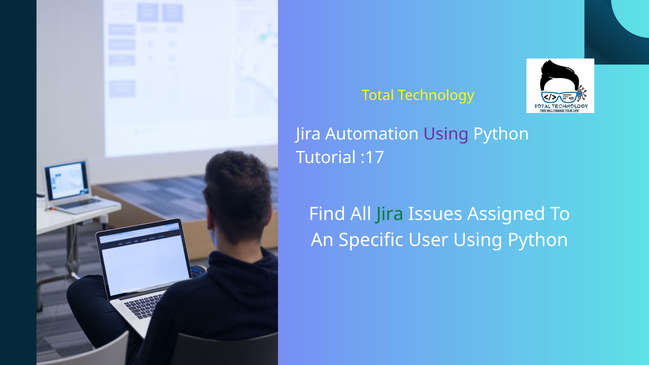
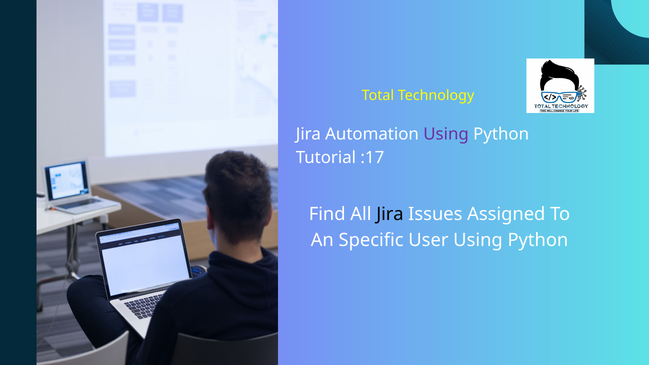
Jira colour: green -> black (390, 214)
